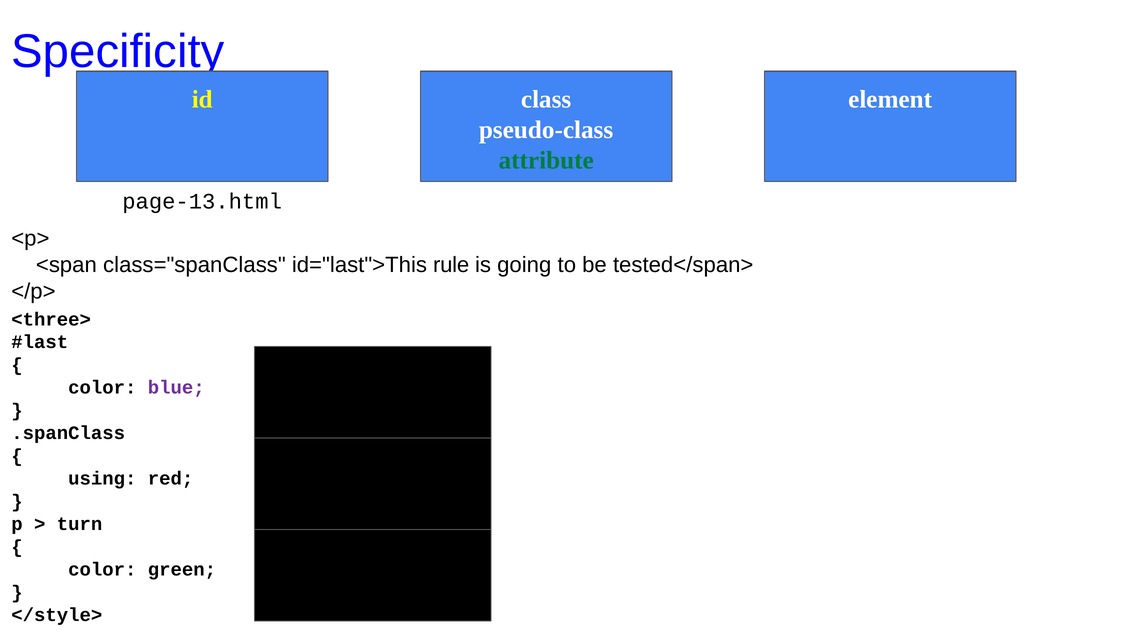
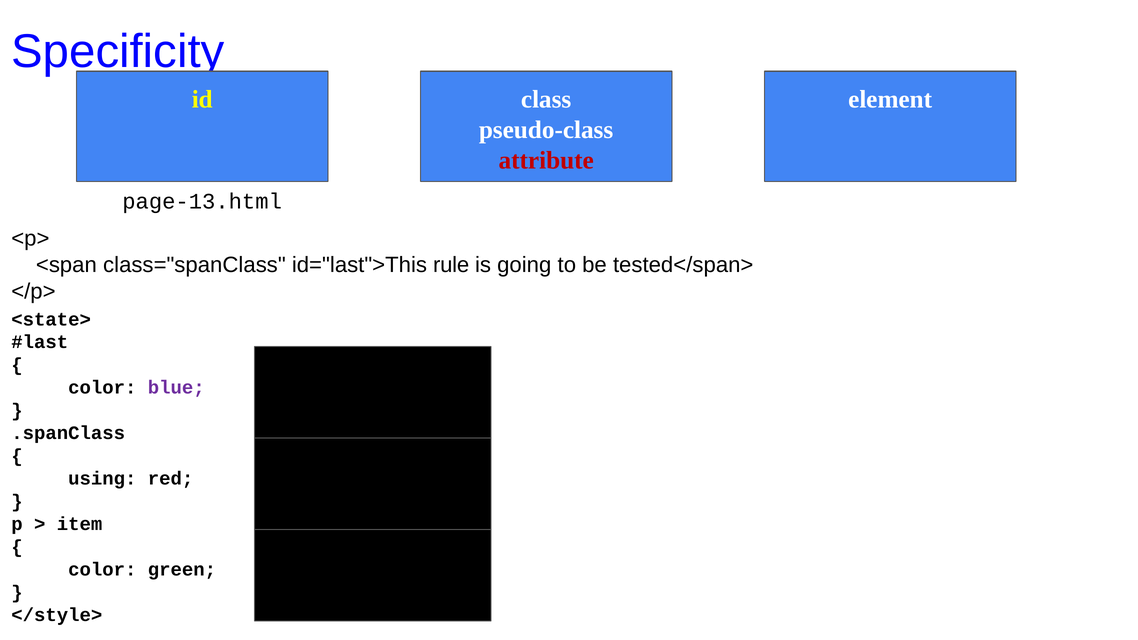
attribute colour: green -> red (546, 160)
<three>: <three> -> <state> (51, 319)
turn: turn -> item (80, 524)
